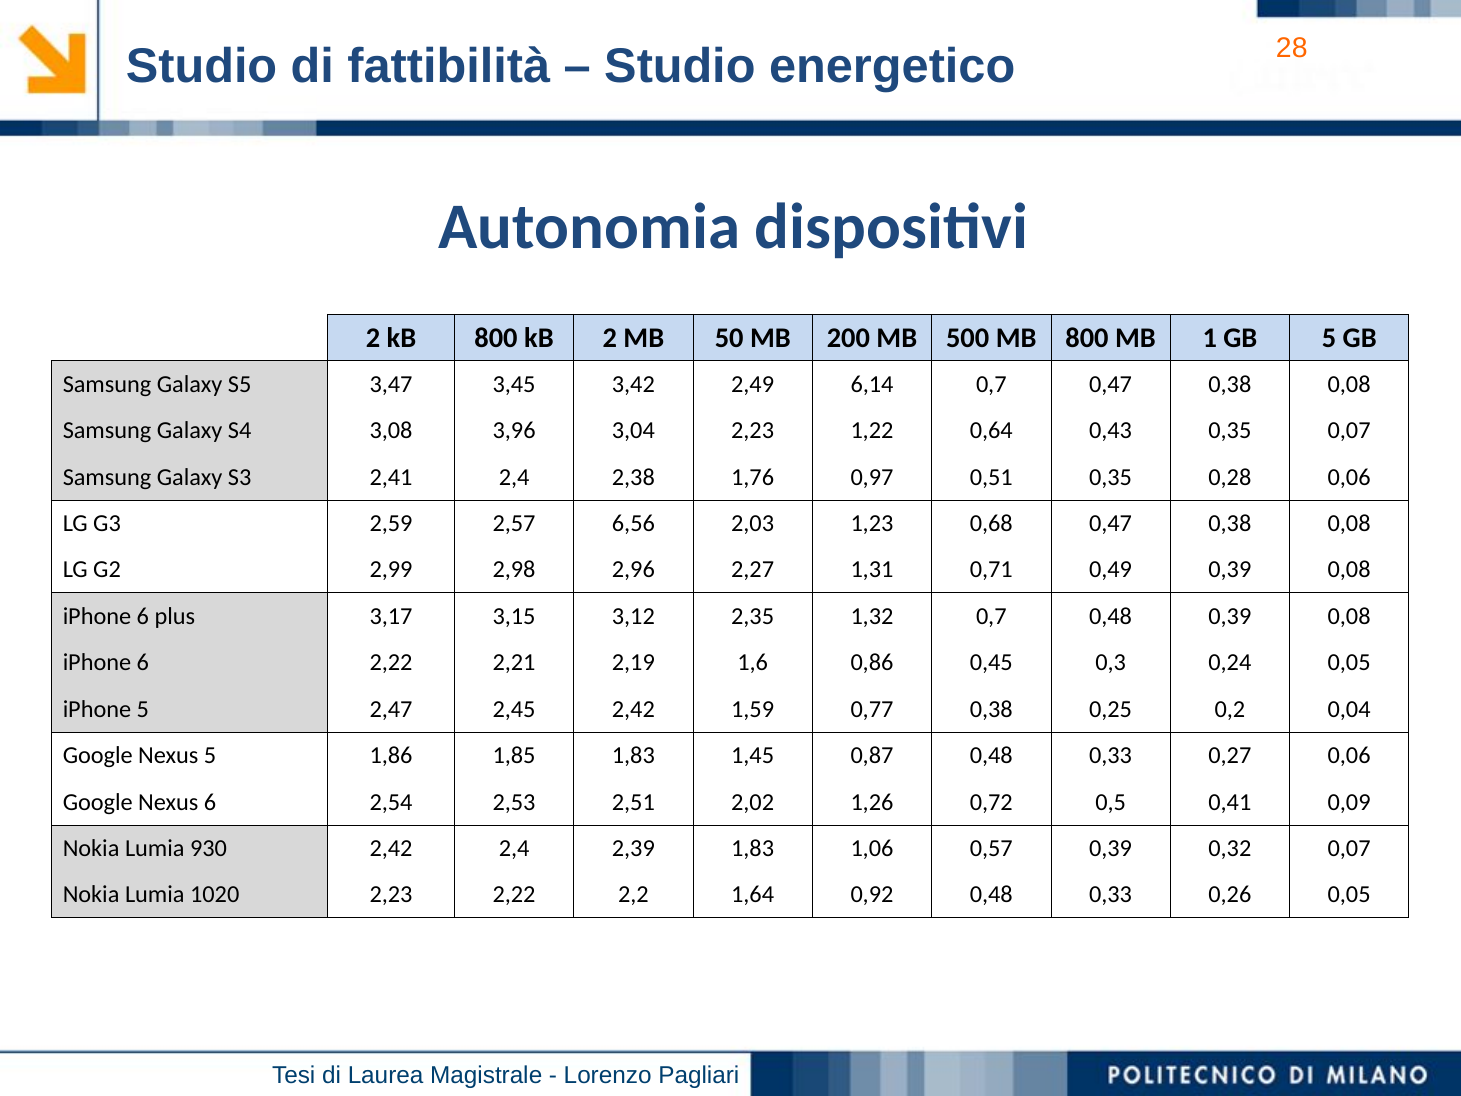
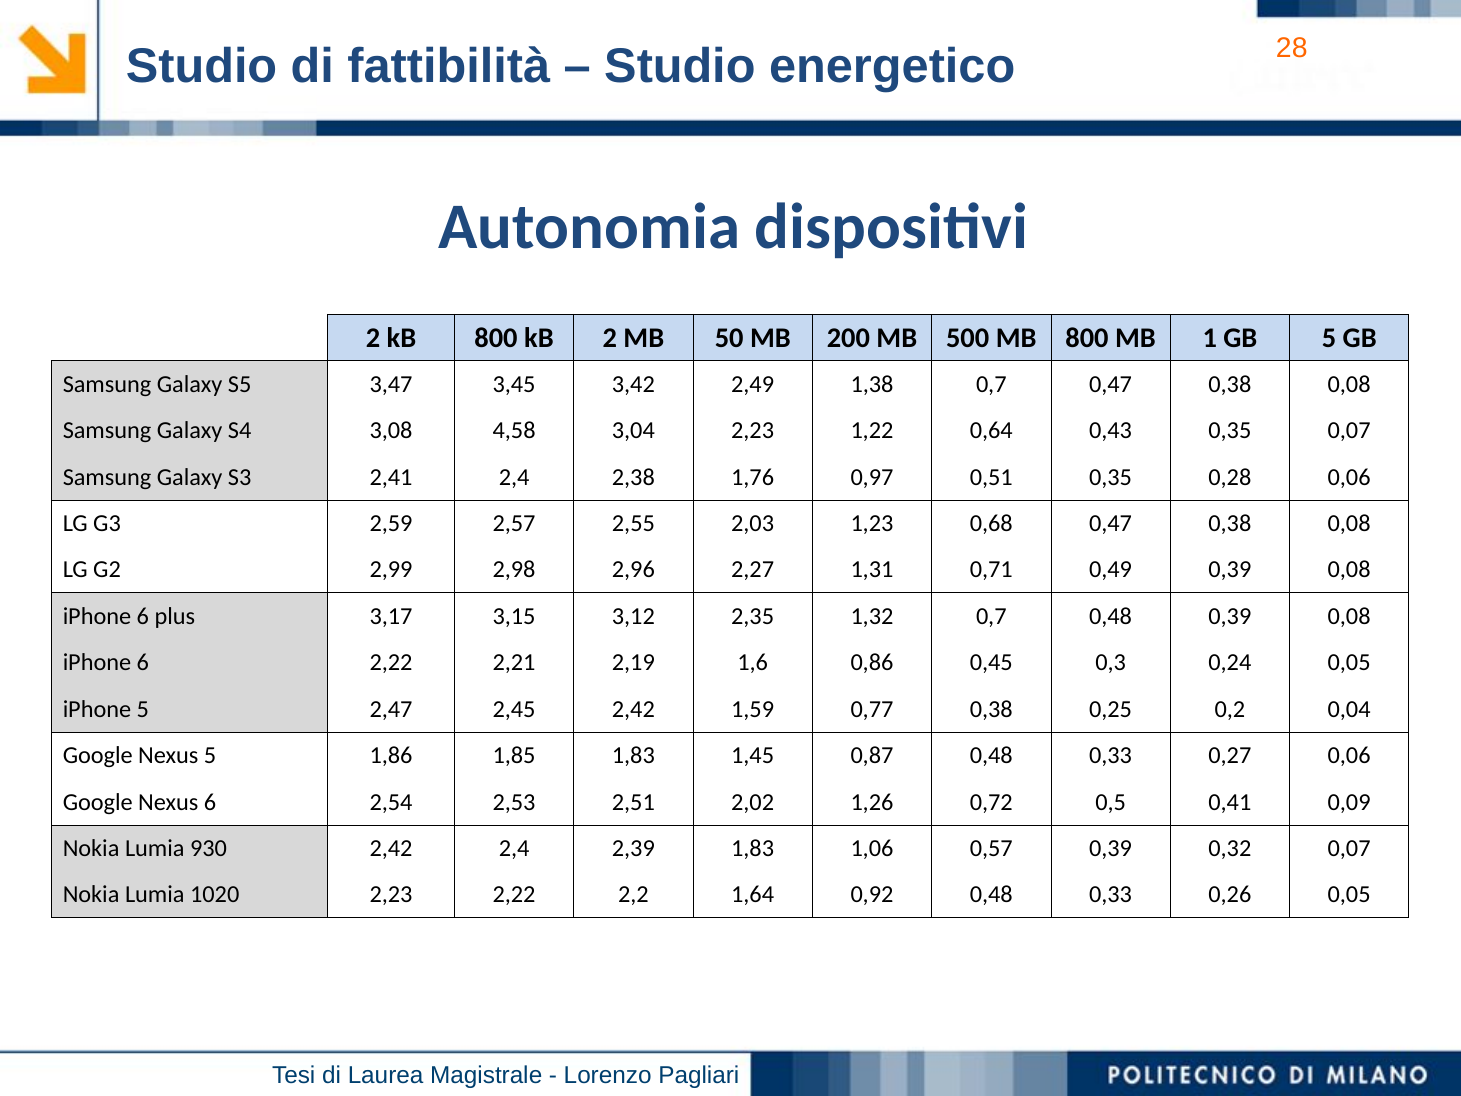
6,14: 6,14 -> 1,38 (872, 384)
3,96: 3,96 -> 4,58 (514, 430)
6,56: 6,56 -> 2,55 (633, 523)
